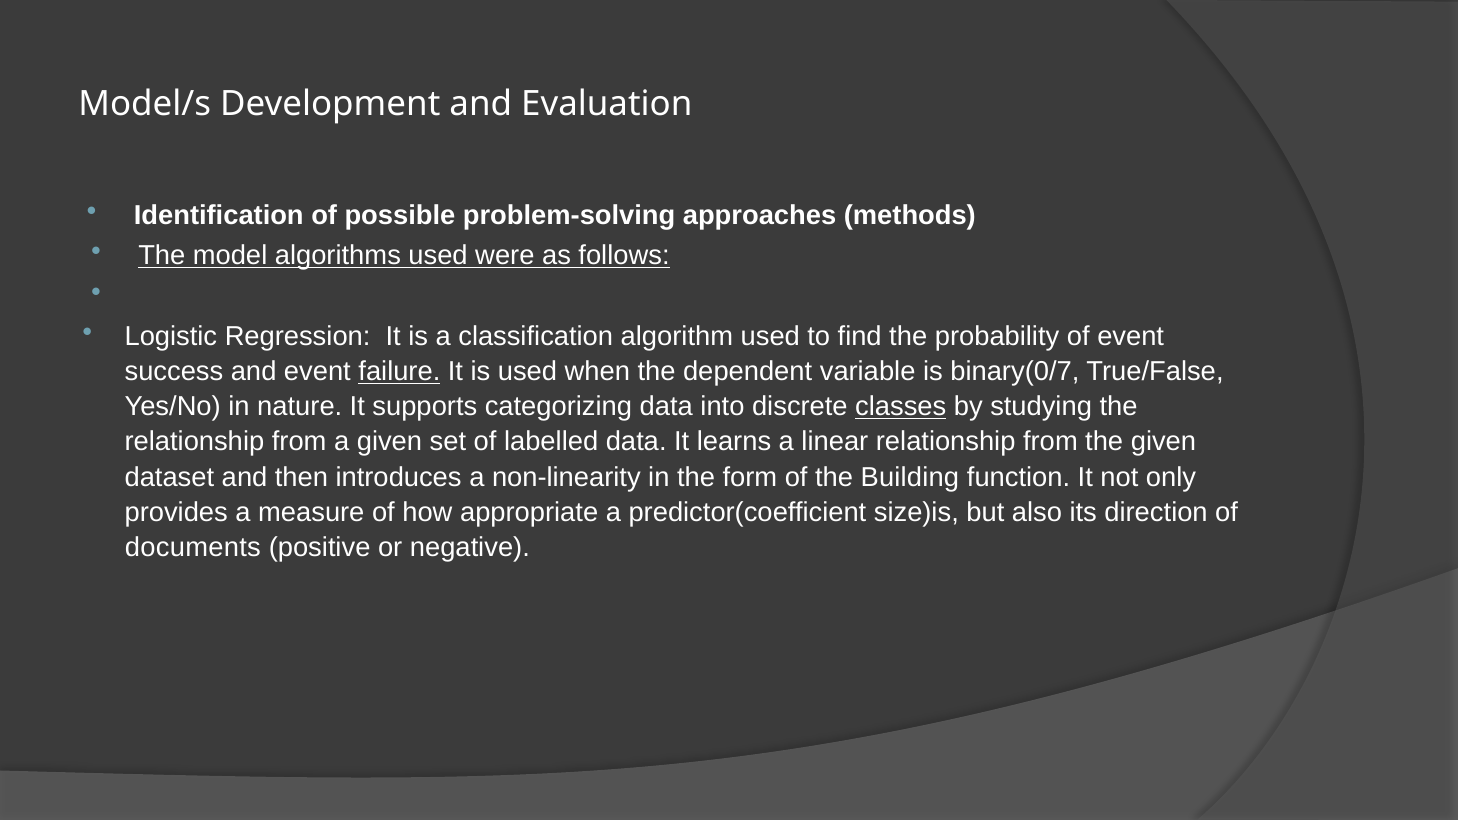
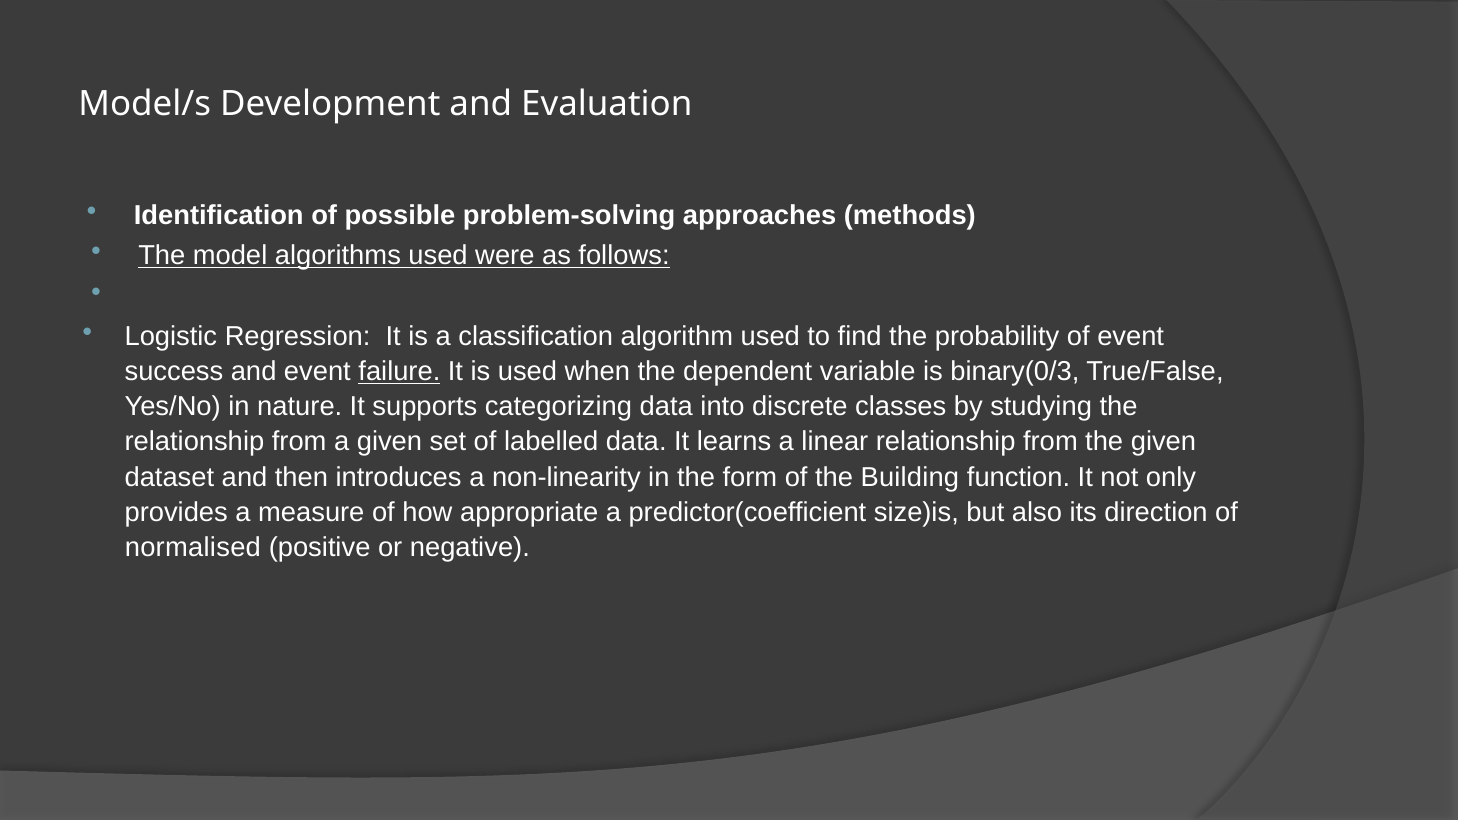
binary(0/7: binary(0/7 -> binary(0/3 (1015, 372)
classes underline: present -> none (901, 407)
documents: documents -> normalised (193, 547)
